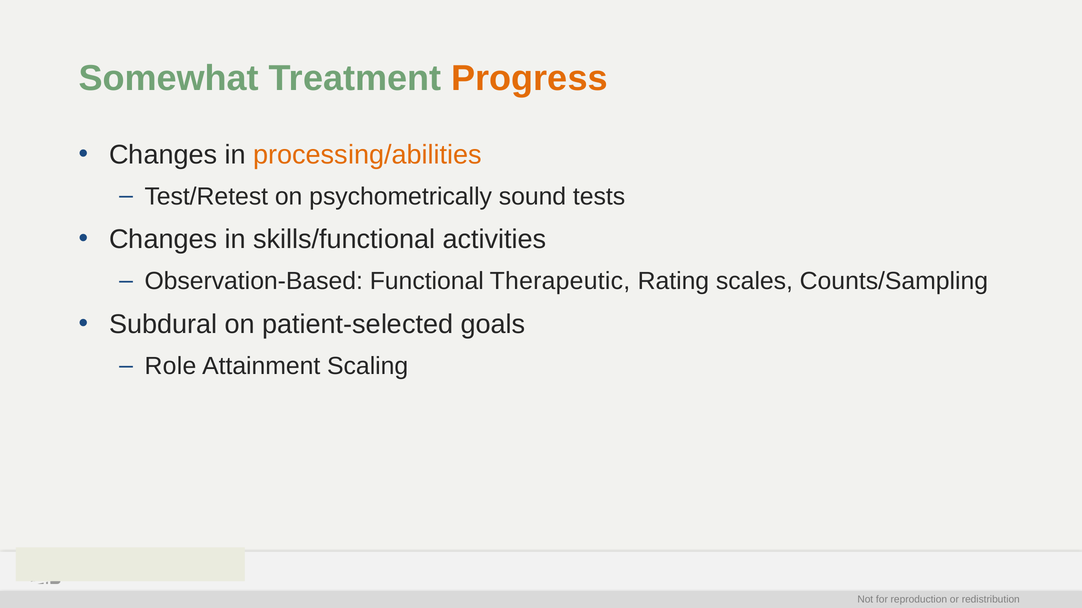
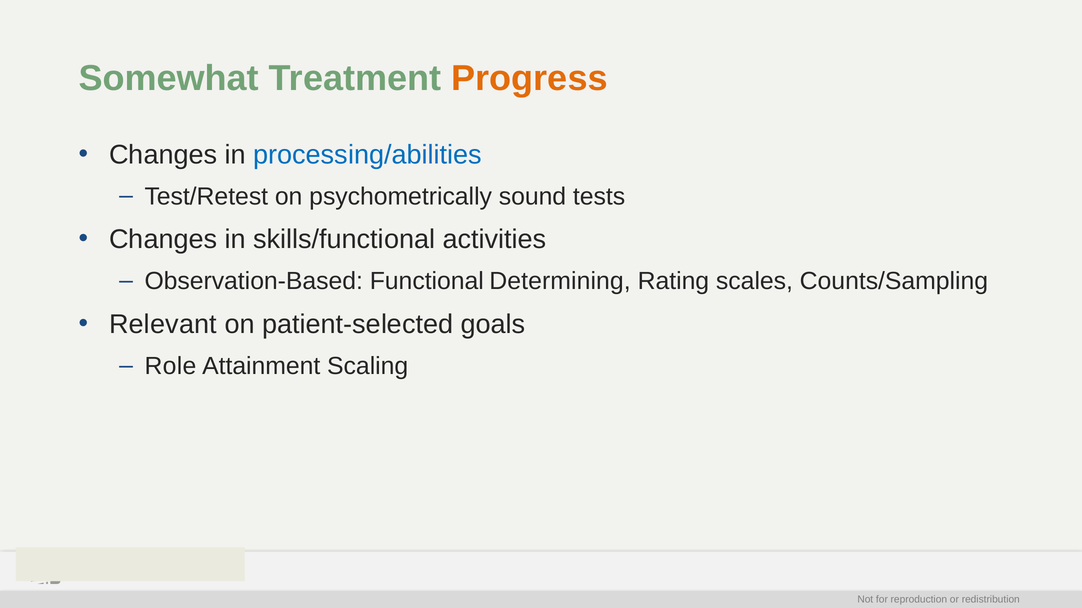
processing/abilities colour: orange -> blue (368, 155)
Therapeutic: Therapeutic -> Determining (560, 282)
Subdural: Subdural -> Relevant (163, 325)
